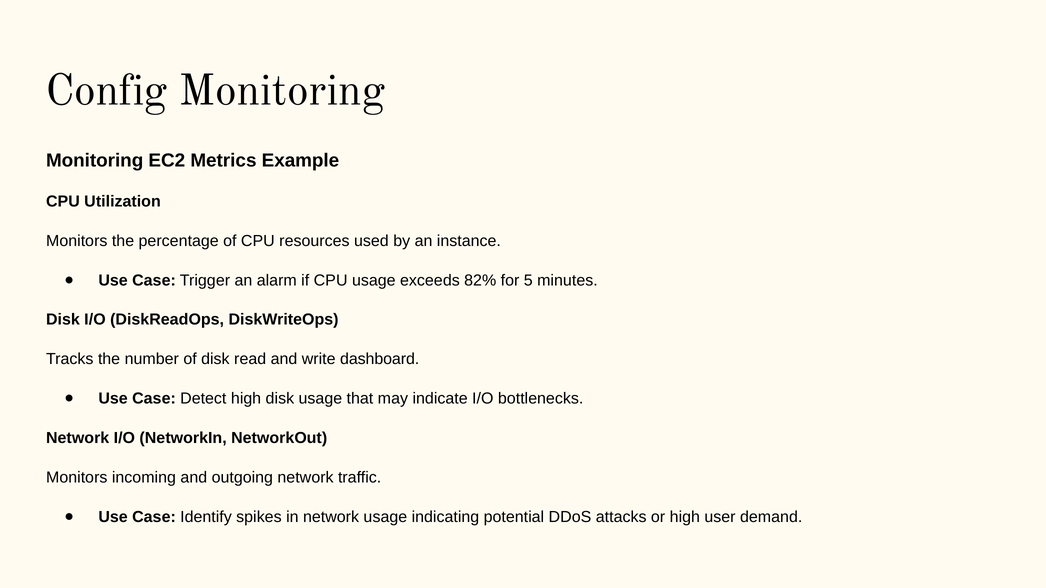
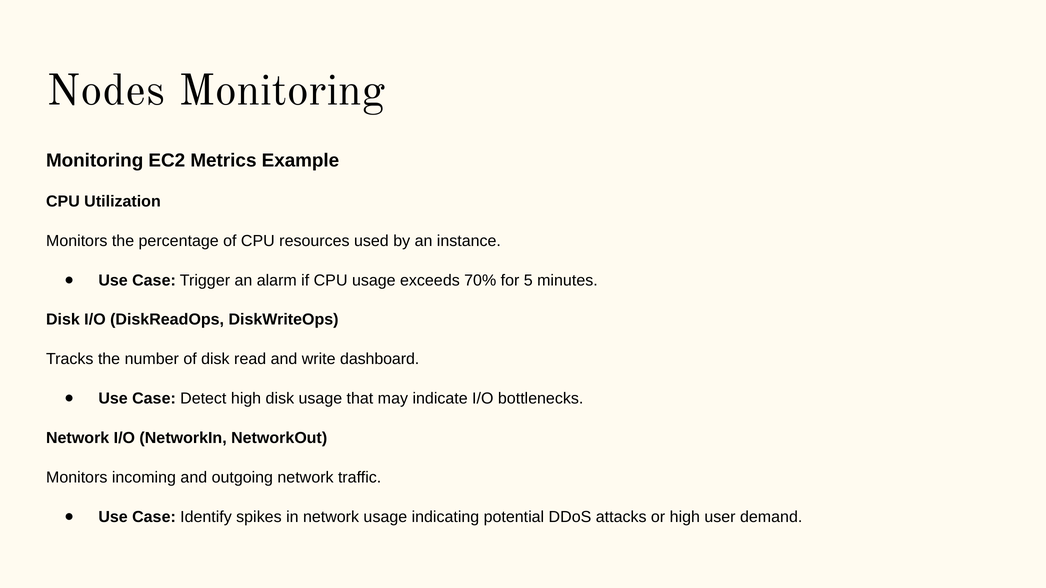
Config: Config -> Nodes (106, 91)
82%: 82% -> 70% (480, 280)
